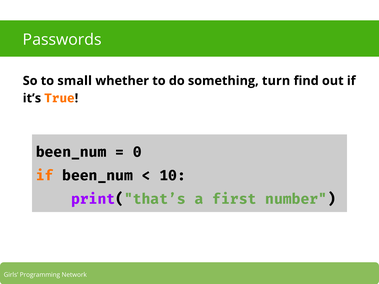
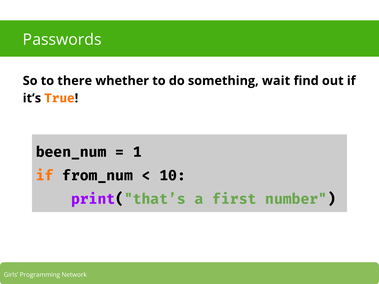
small: small -> there (75, 81)
turn: turn -> wait (276, 81)
0: 0 -> 1 (137, 152)
if been_num: been_num -> from_num (98, 176)
